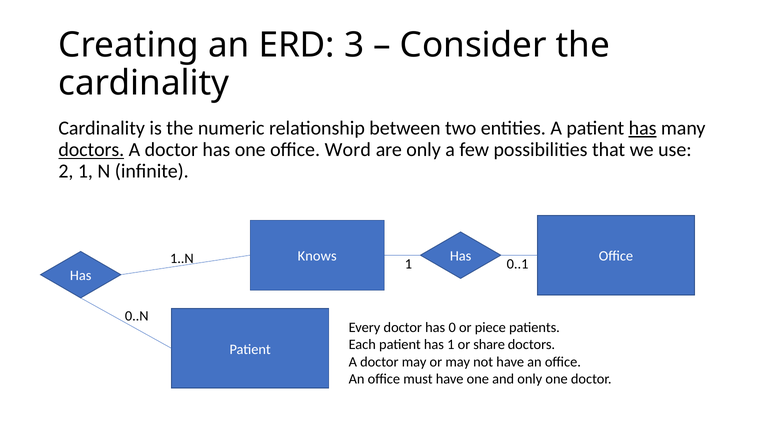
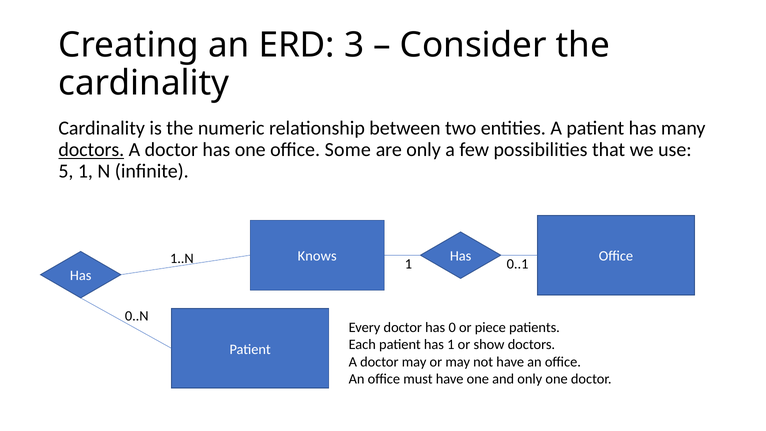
has underline: present -> none (643, 128)
Word: Word -> Some (348, 150)
2: 2 -> 5 (66, 171)
share: share -> show (489, 345)
